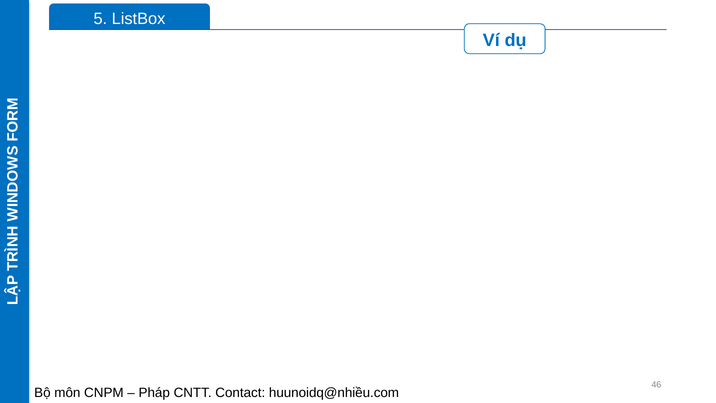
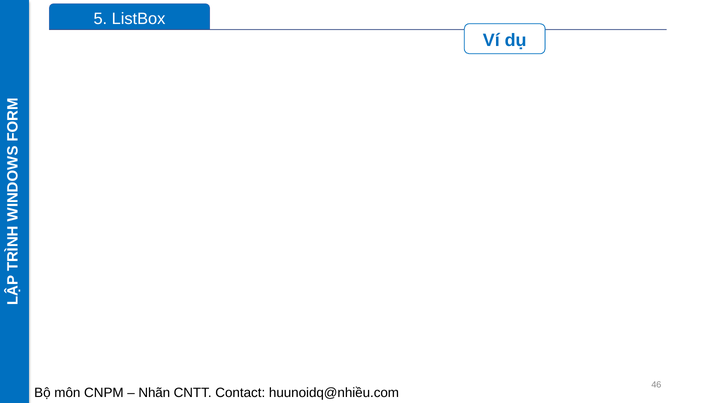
Pháp: Pháp -> Nhãn (154, 393)
